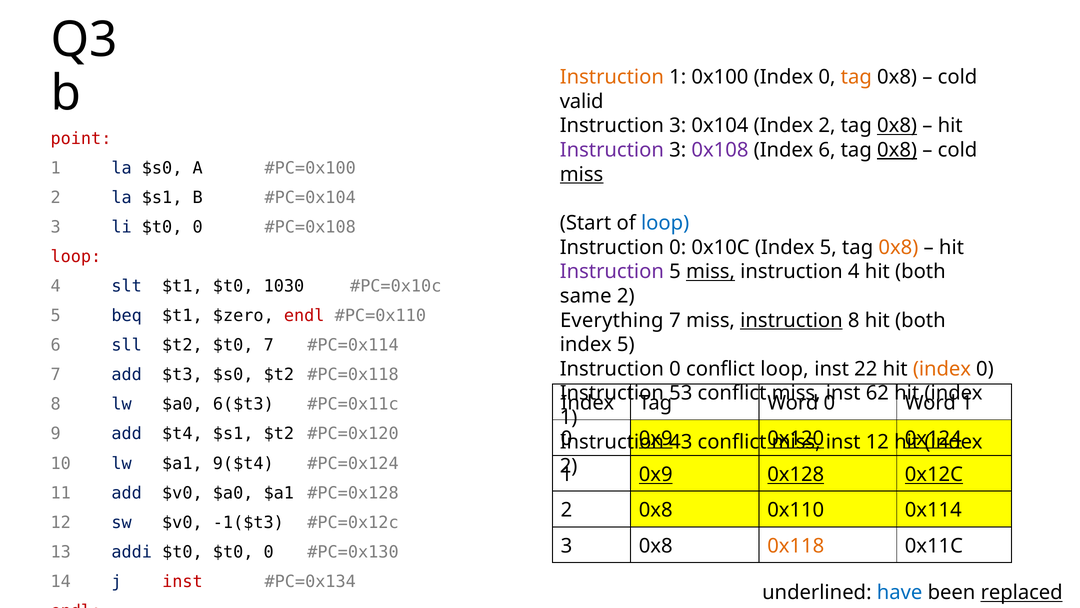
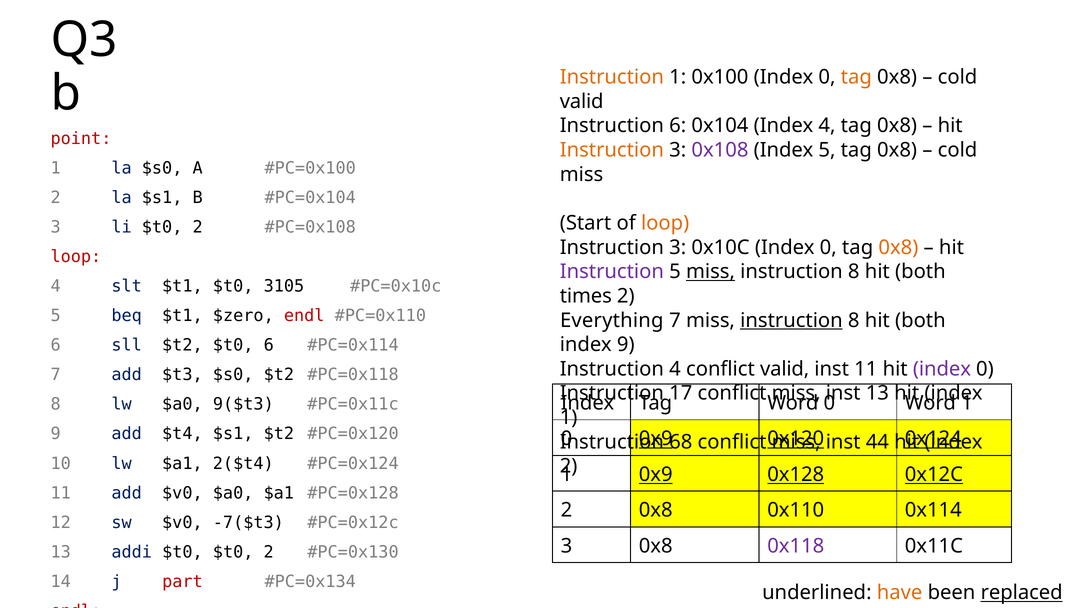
3: 3 -> 6 (678, 126)
0x104 Index 2: 2 -> 4 (827, 126)
0x8 underline: present -> none (897, 126)
Instruction colour: purple -> orange (612, 150)
Index 6: 6 -> 5 (827, 150)
0x8 underline: present -> none (897, 150)
miss underline: present -> none (582, 174)
loop colour: blue -> orange (665, 223)
li $t0 0: 0 -> 2 (198, 227)
0: 0 -> 3 (678, 247)
0x10C Index 5: 5 -> 0 (828, 247)
4: 4 -> 8 (854, 271)
1030: 1030 -> 3105 (284, 286)
same: same -> times (586, 296)
$t0 7: 7 -> 6 (269, 345)
5: 5 -> 9 (626, 344)
0: 0 -> 4 (675, 369)
conflict loop: loop -> valid (785, 369)
inst 22: 22 -> 11 (866, 369)
index colour: orange -> purple (942, 369)
53: 53 -> 17 (681, 393)
62: 62 -> 13 (877, 393)
6($t3: 6($t3 -> 9($t3 (243, 404)
43: 43 -> 68 (681, 442)
inst 12: 12 -> 44 (877, 442)
9($t4: 9($t4 -> 2($t4 (243, 463)
-1($t3: -1($t3 -> -7($t3 (248, 522)
0x118 colour: orange -> purple (796, 545)
$t0 $t0 0: 0 -> 2 (269, 552)
j inst: inst -> part (182, 581)
have colour: blue -> orange (900, 592)
